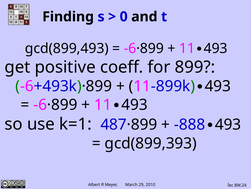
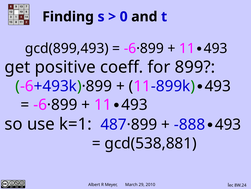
gcd(899,393: gcd(899,393 -> gcd(538,881 (151, 143)
